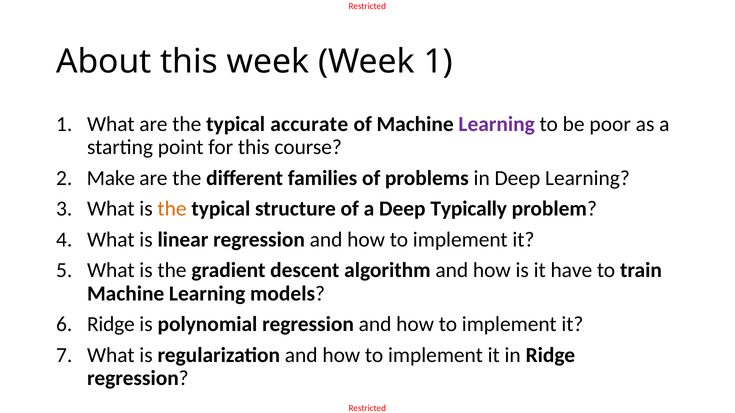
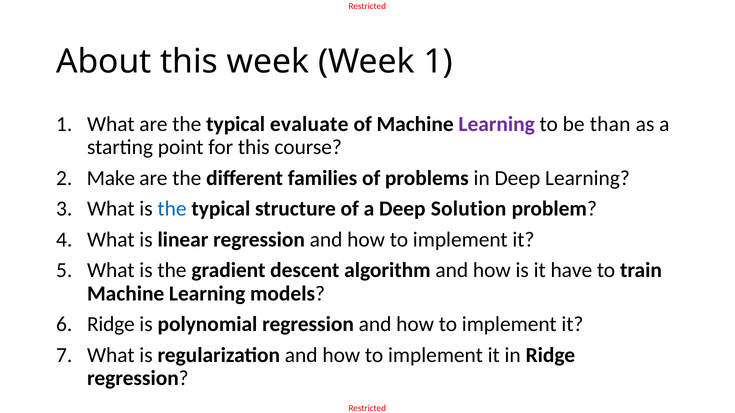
accurate: accurate -> evaluate (309, 124)
poor: poor -> than (610, 124)
the colour: orange -> blue (172, 209)
Typically: Typically -> Solution (469, 209)
